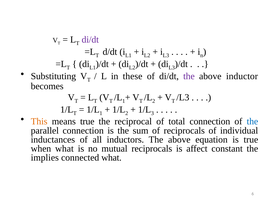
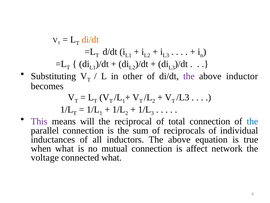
di/dt colour: purple -> orange (90, 40)
these: these -> other (133, 76)
This colour: orange -> purple (39, 121)
means true: true -> will (87, 121)
mutual reciprocals: reciprocals -> connection (152, 148)
constant: constant -> network (227, 148)
implies: implies -> voltage (45, 157)
